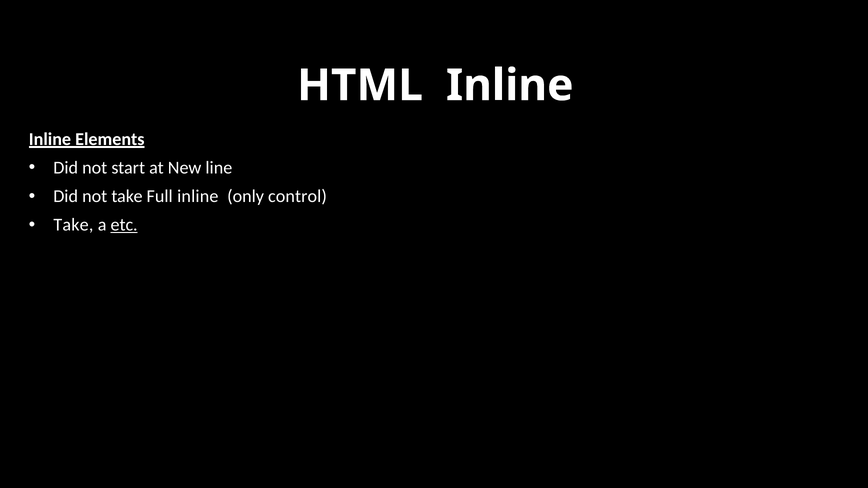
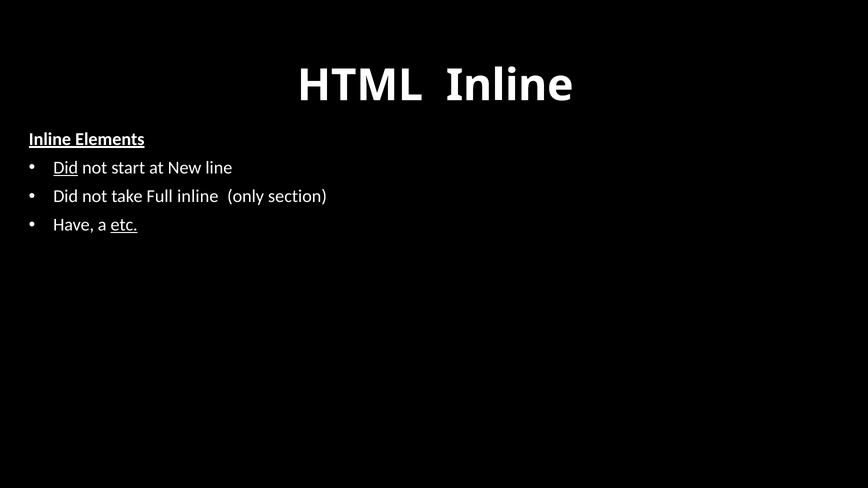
Did underline: none -> present (66, 168)
control: control -> section (297, 196)
Take: Take -> Have (74, 225)
